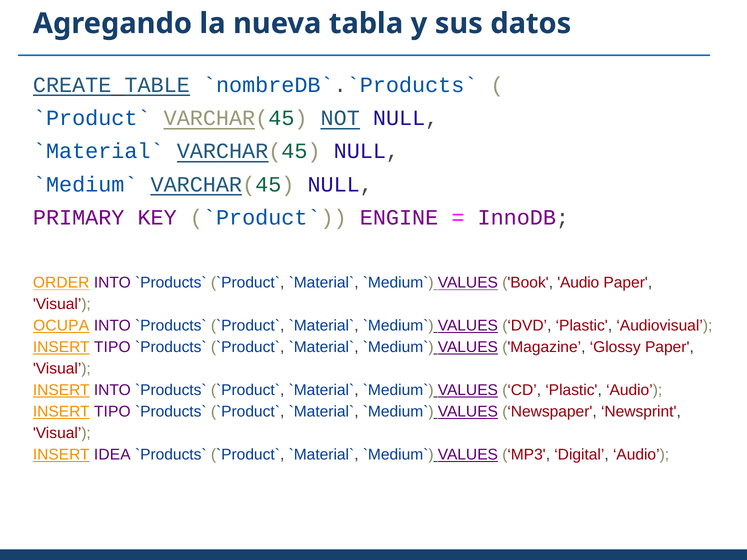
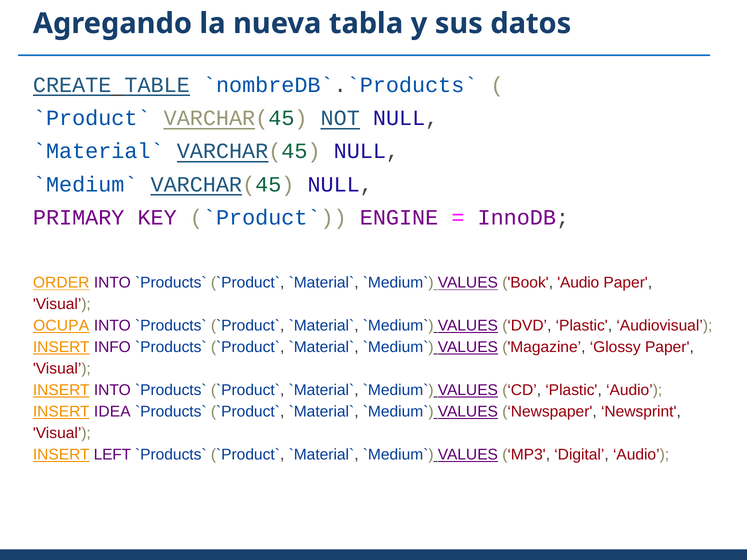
TIPO: TIPO -> INFO (112, 347)
TIPO: TIPO -> IDEA (112, 412)
IDEA: IDEA -> LEFT (112, 455)
